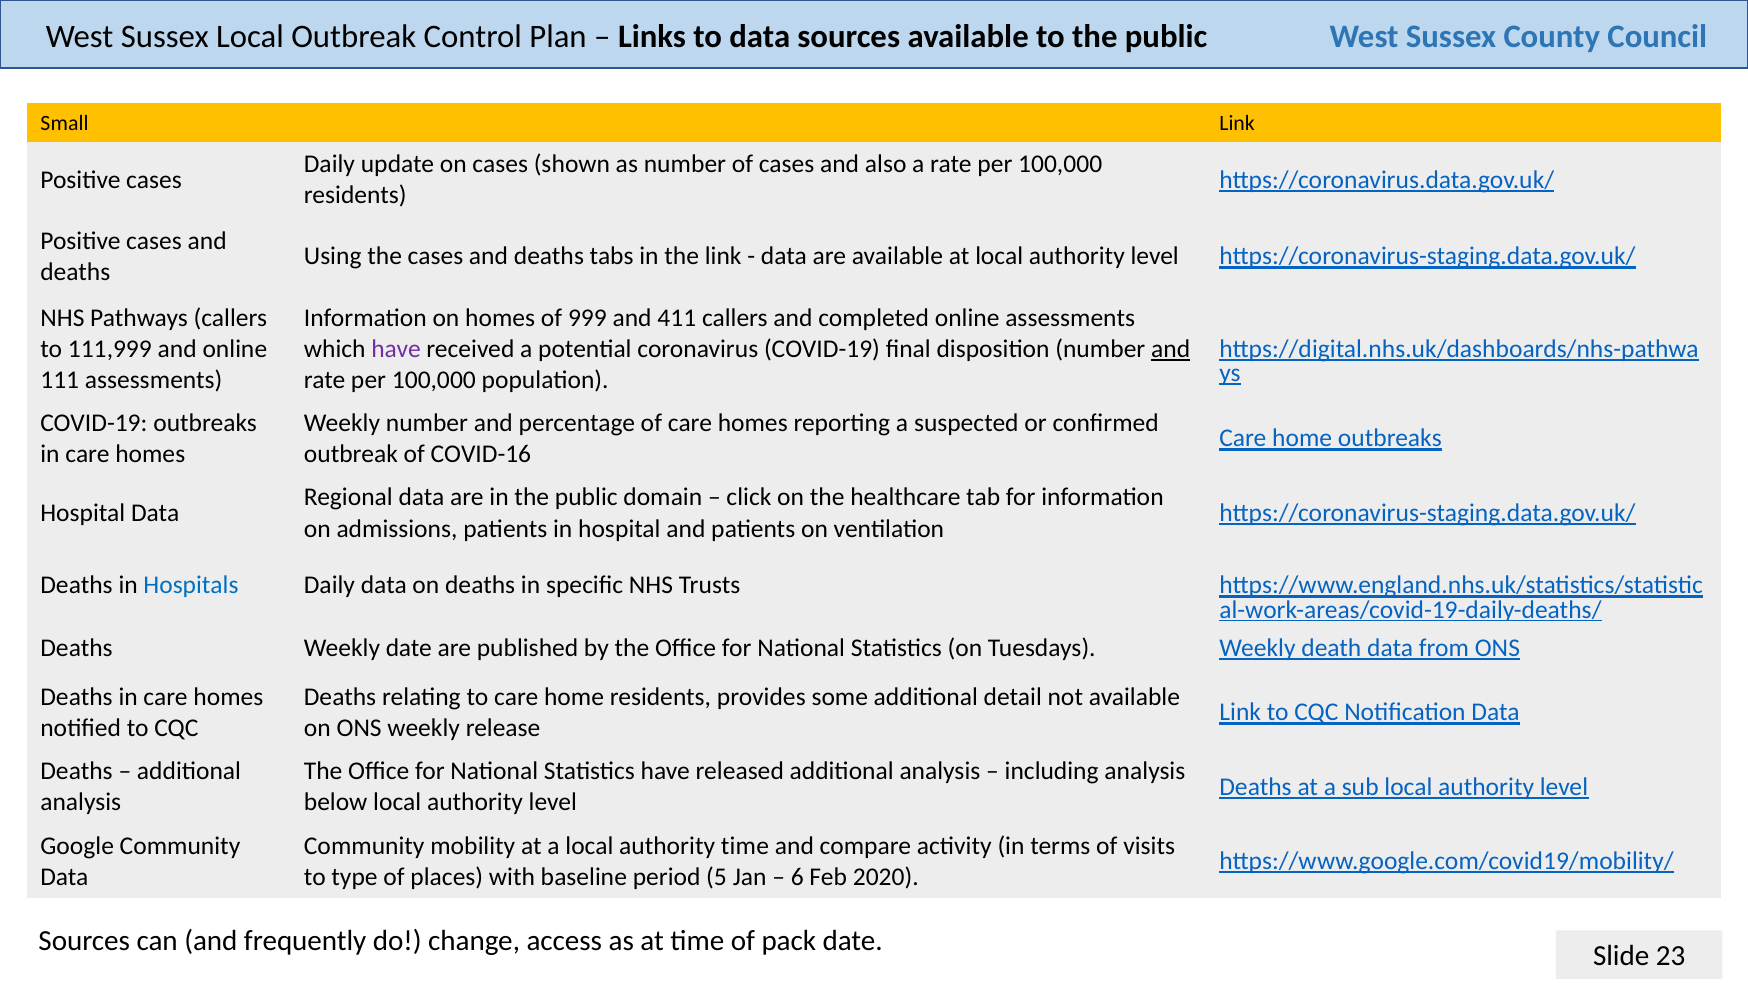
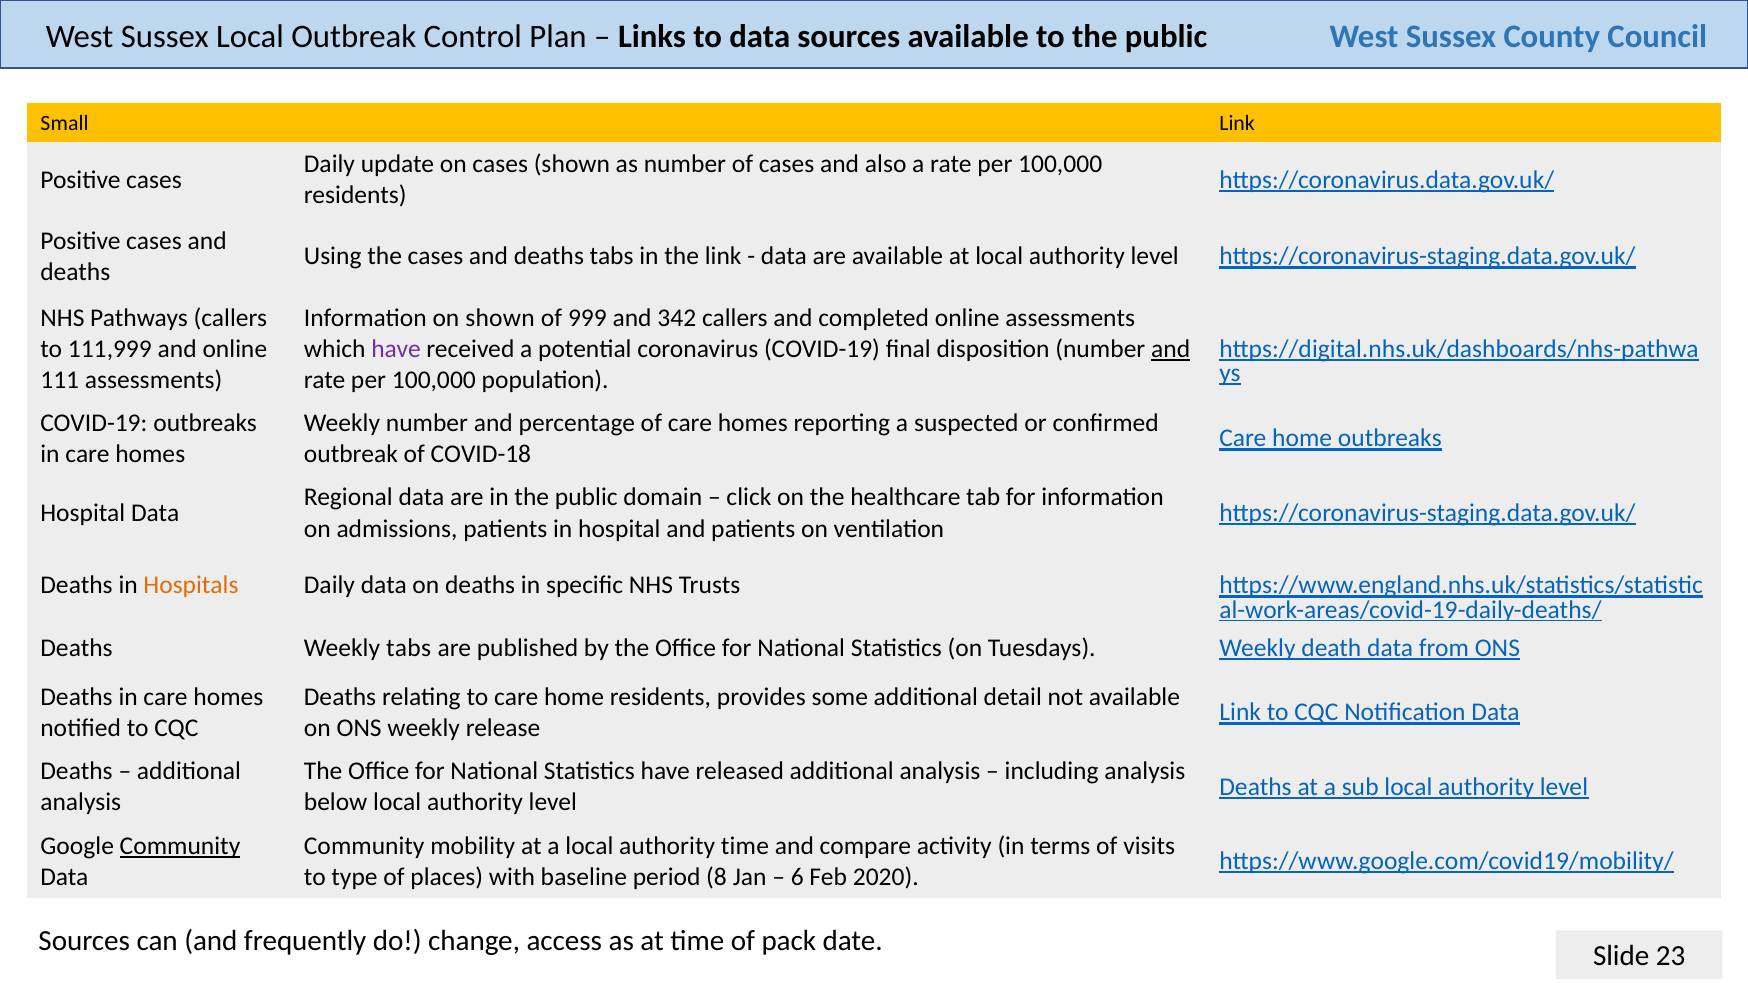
on homes: homes -> shown (500, 318)
411: 411 -> 342 (677, 318)
COVID-16: COVID-16 -> COVID-18 (481, 454)
Hospitals colour: blue -> orange (191, 586)
Weekly date: date -> tabs (409, 648)
Community underline: none -> present (180, 846)
5: 5 -> 8 (717, 877)
